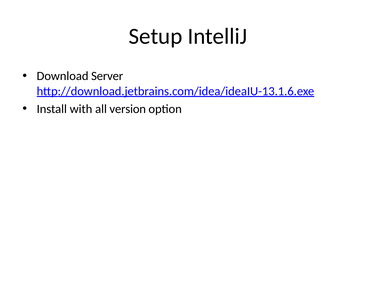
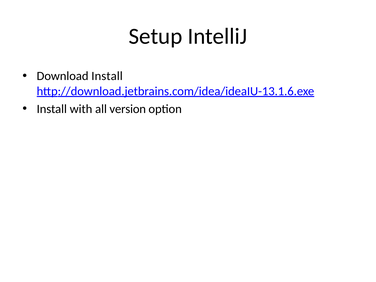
Download Server: Server -> Install (107, 76)
